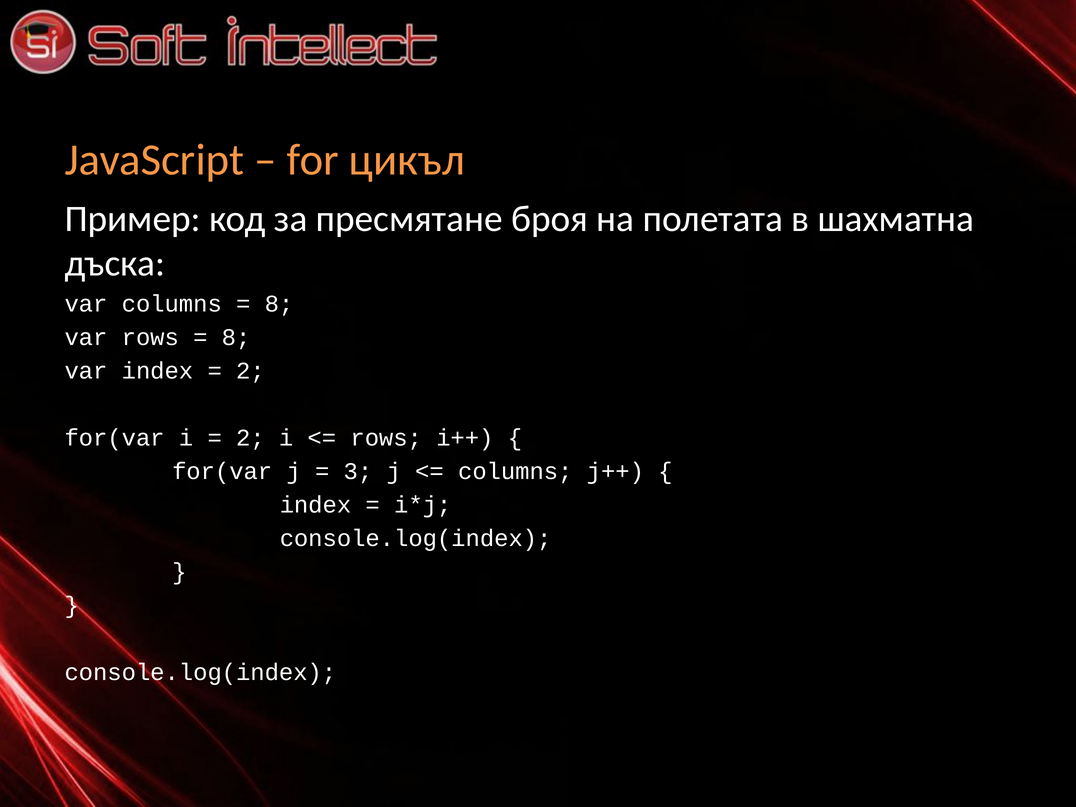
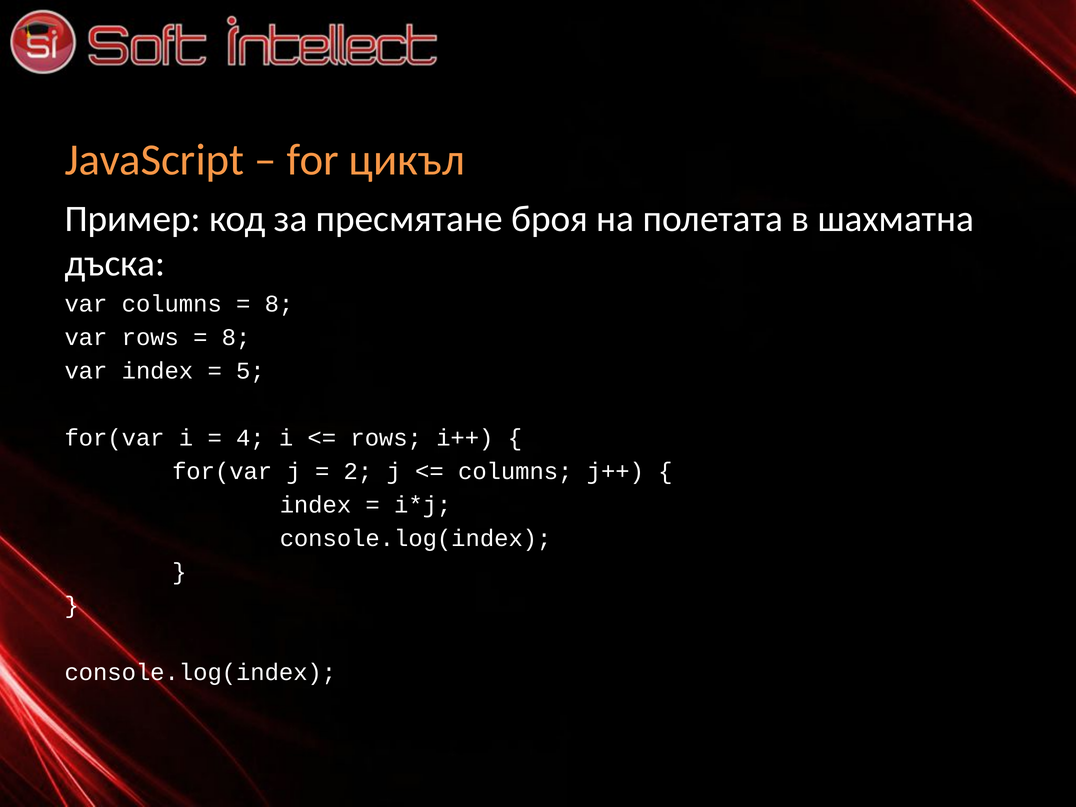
2: 2 -> 5 (250, 371)
2: 2 -> 4 (250, 438)
3: 3 -> 2 (358, 471)
